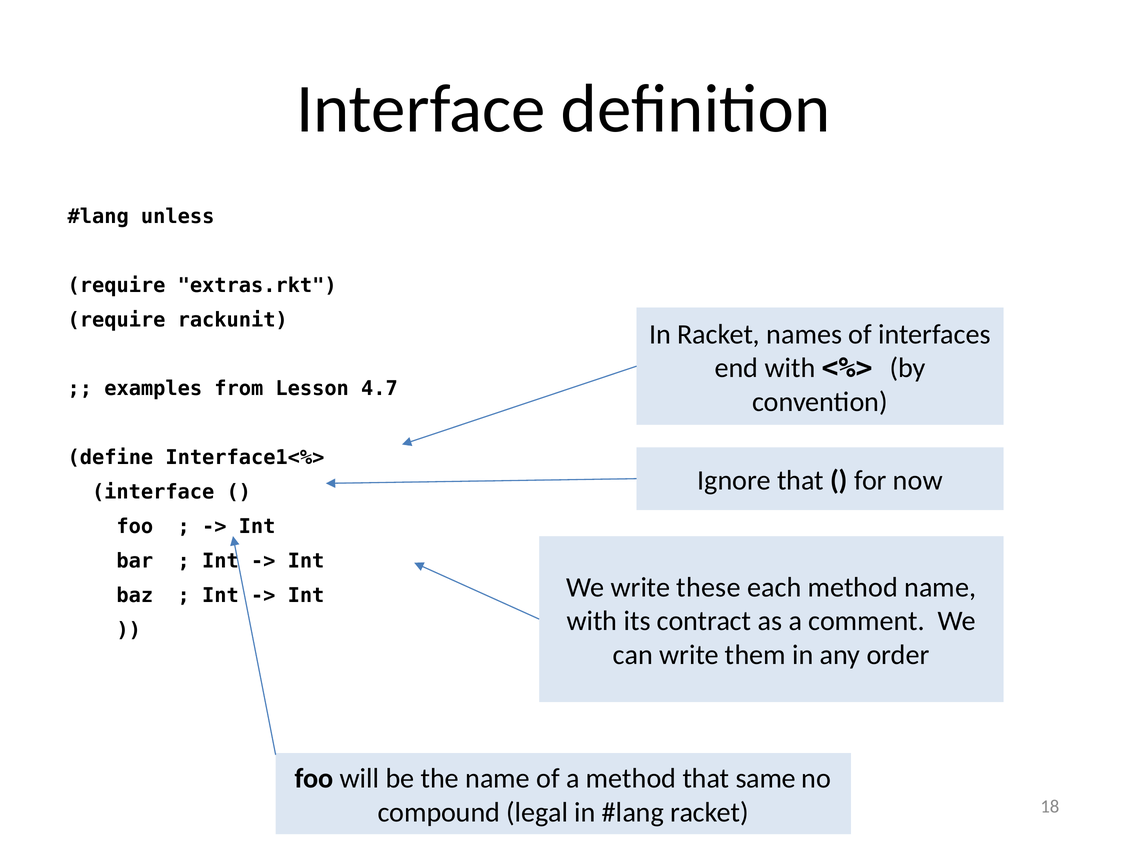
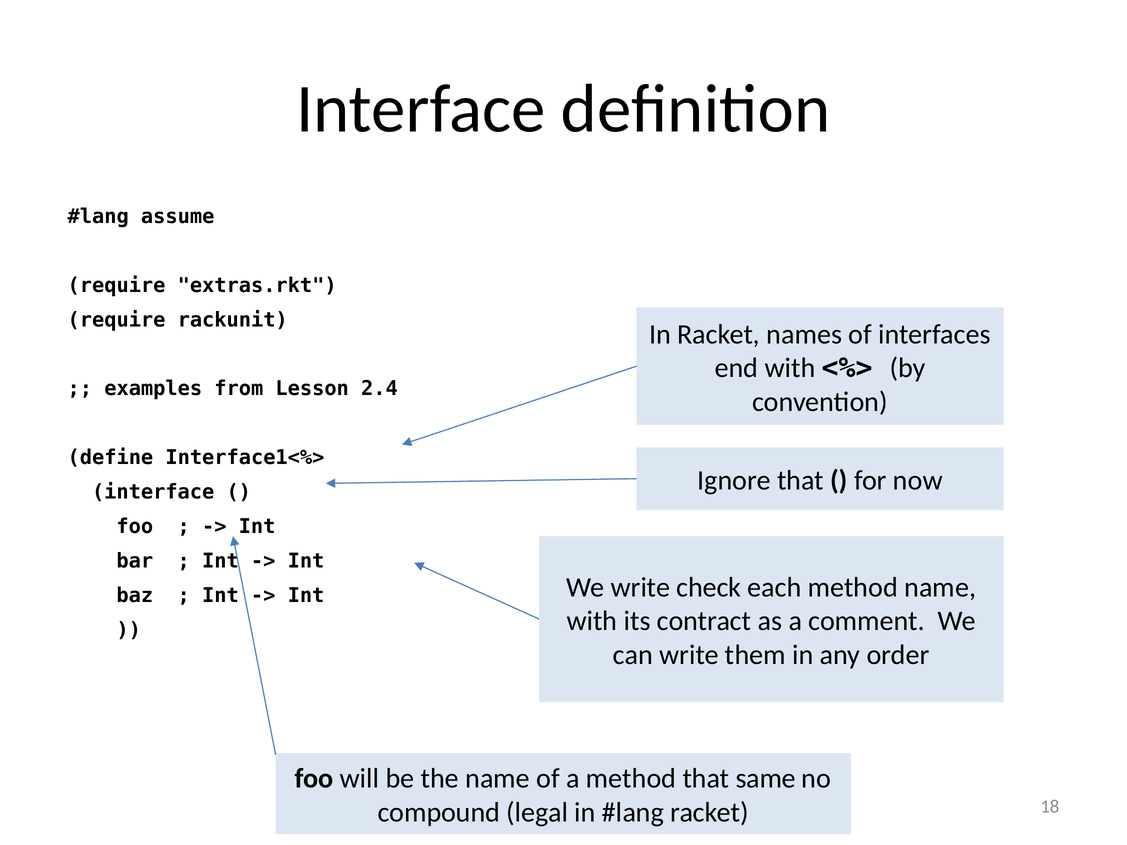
unless: unless -> assume (178, 217)
4.7: 4.7 -> 2.4 (379, 389)
these: these -> check (709, 587)
